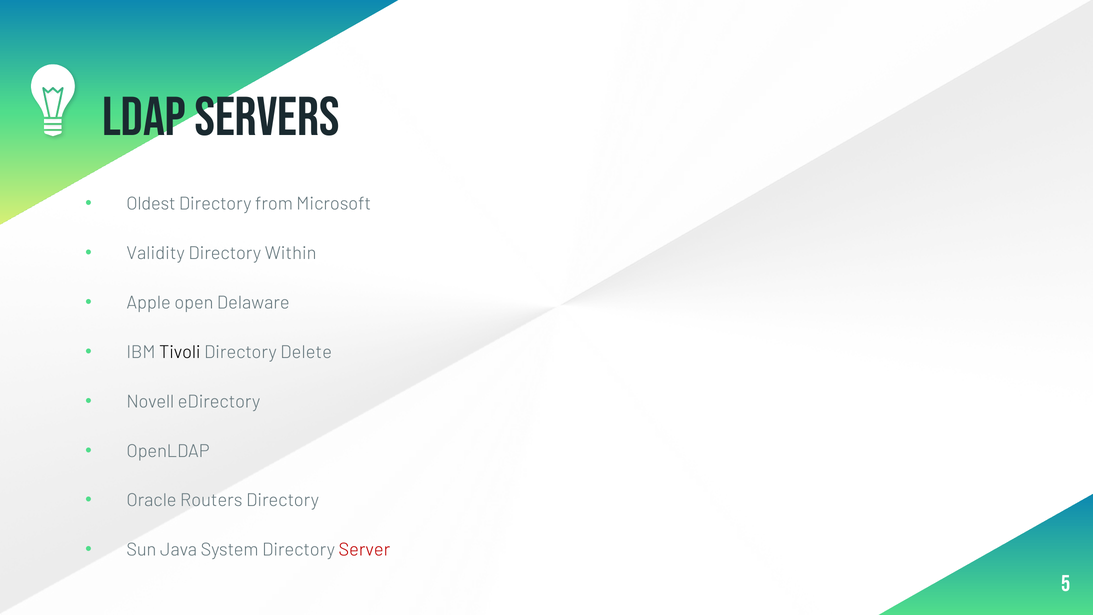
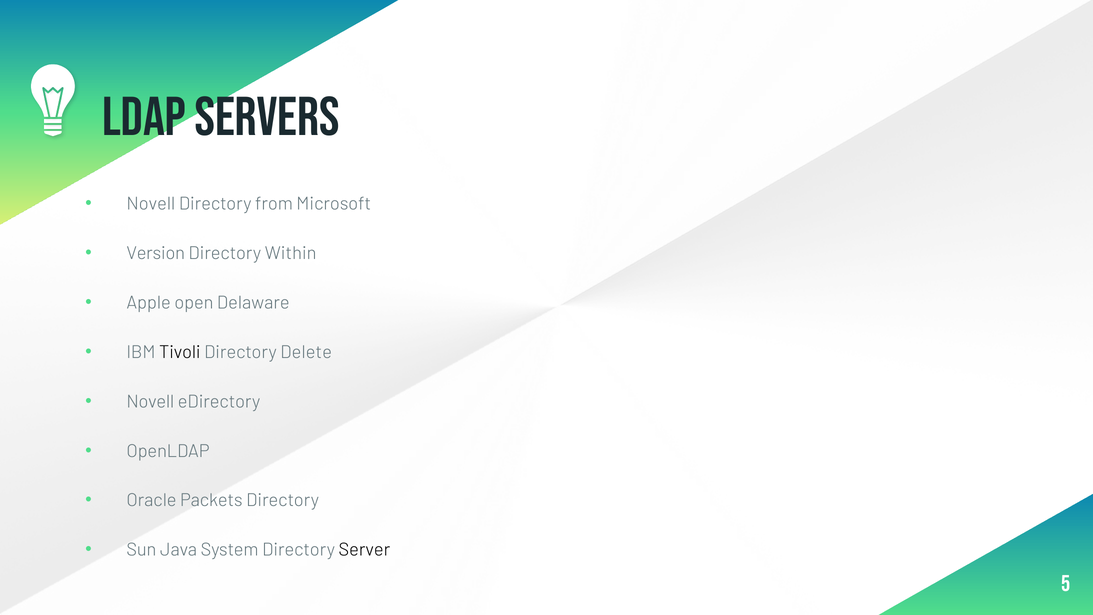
Oldest: Oldest -> Novell (151, 204)
Validity: Validity -> Version (156, 253)
Routers: Routers -> Packets (211, 500)
Server colour: red -> black (364, 550)
